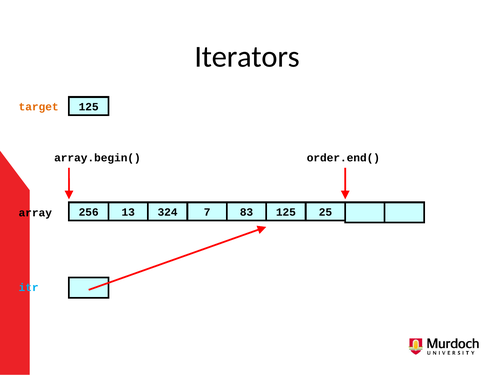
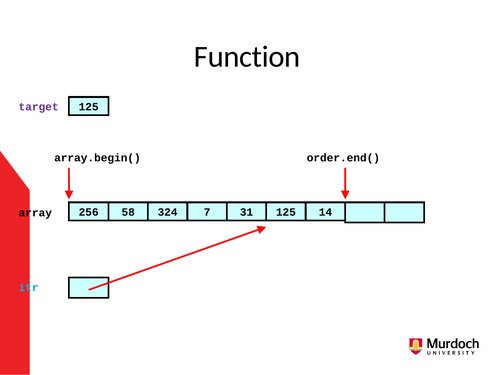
Iterators: Iterators -> Function (247, 57)
target colour: orange -> purple (39, 107)
13: 13 -> 58 (128, 213)
83: 83 -> 31 (247, 213)
25: 25 -> 14 (325, 213)
